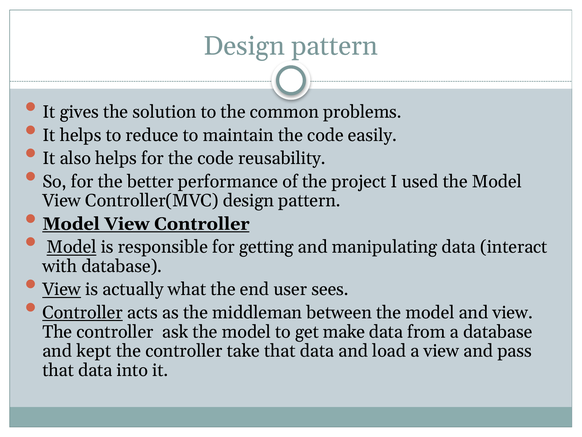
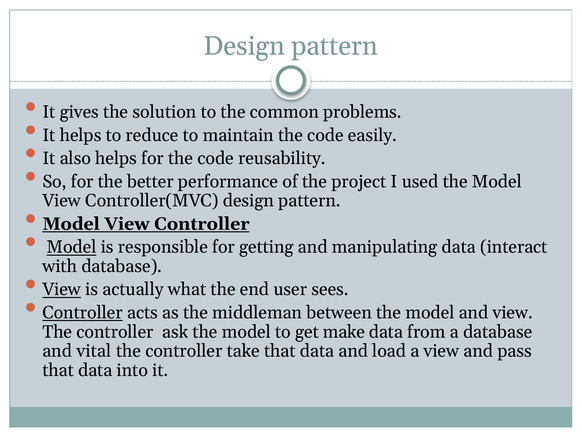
kept: kept -> vital (94, 351)
